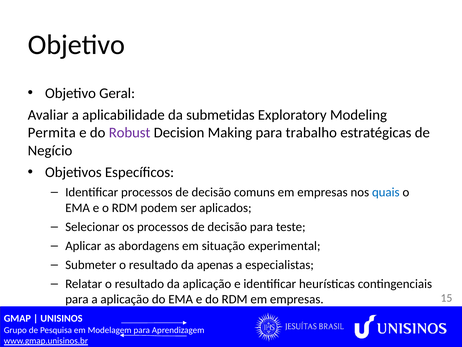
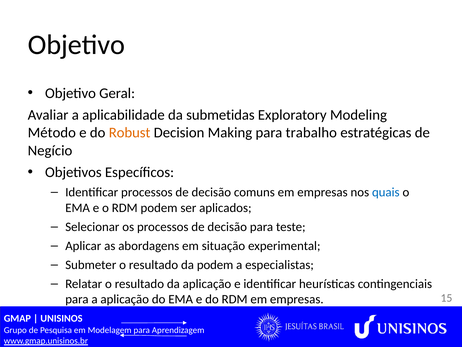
Permita: Permita -> Método (52, 133)
Robust colour: purple -> orange (130, 133)
da apenas: apenas -> podem (215, 265)
